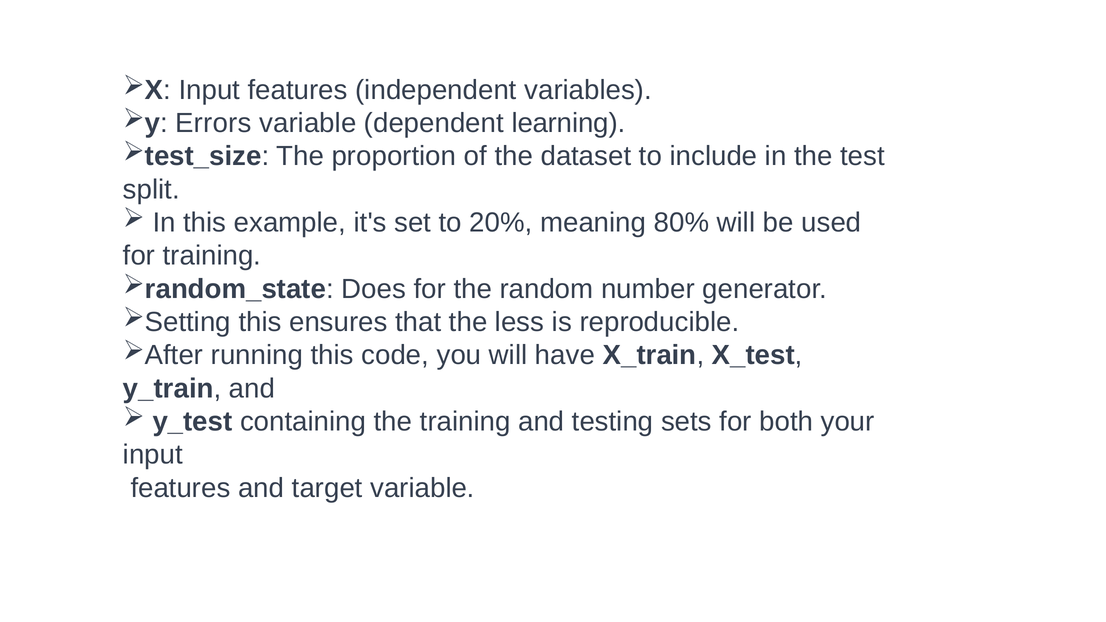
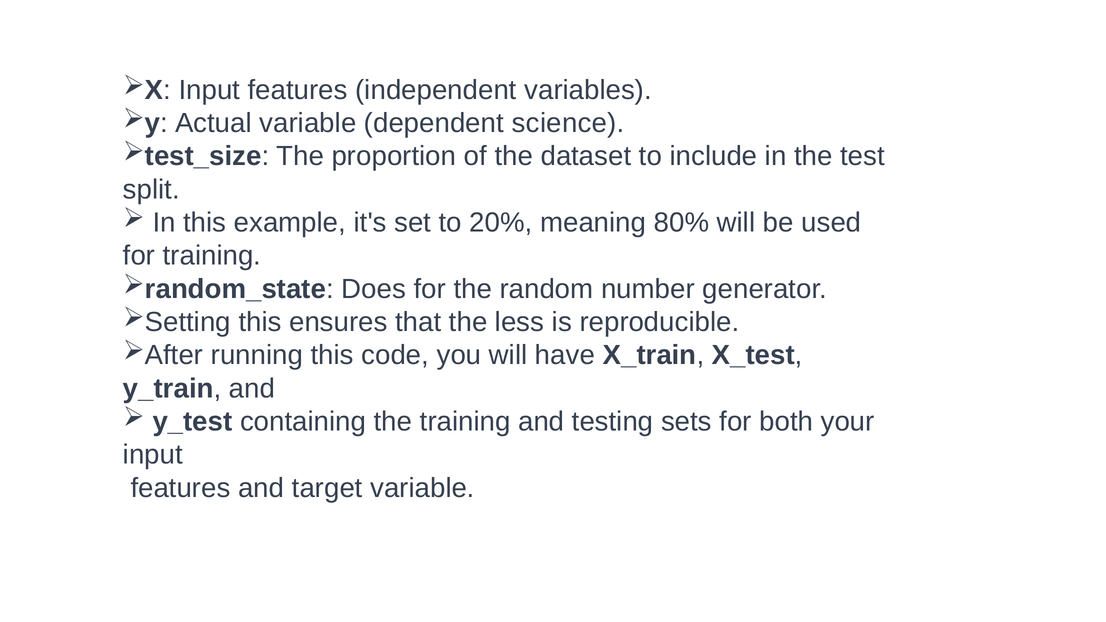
Errors: Errors -> Actual (213, 123)
learning: learning -> science (568, 123)
